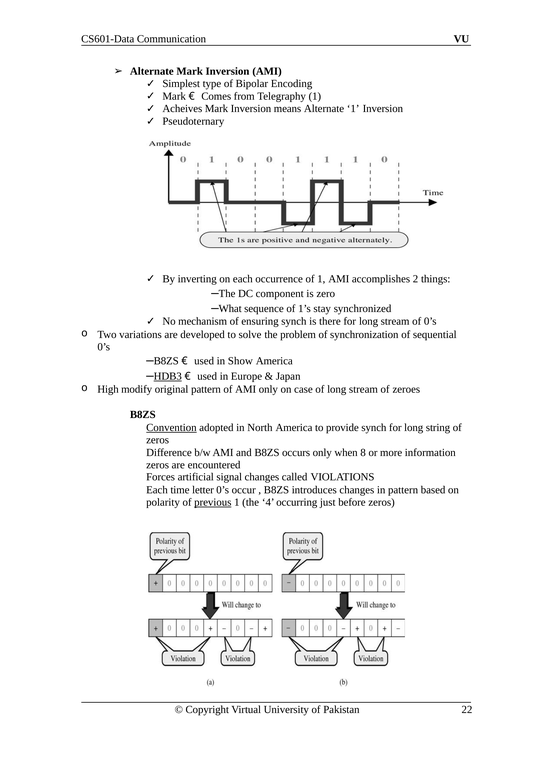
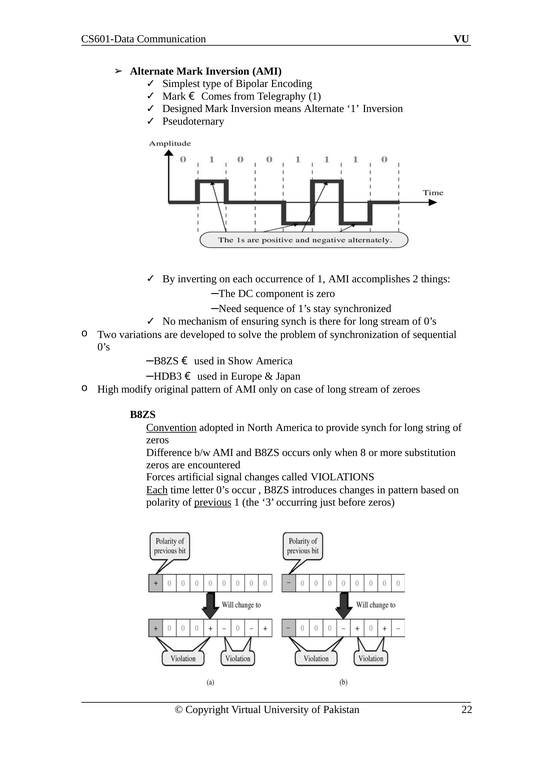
Acheives: Acheives -> Designed (182, 108)
What: What -> Need (230, 308)
HDB3 underline: present -> none (168, 376)
information: information -> substitution (430, 452)
Each underline: none -> present (157, 489)
4: 4 -> 3 (268, 502)
